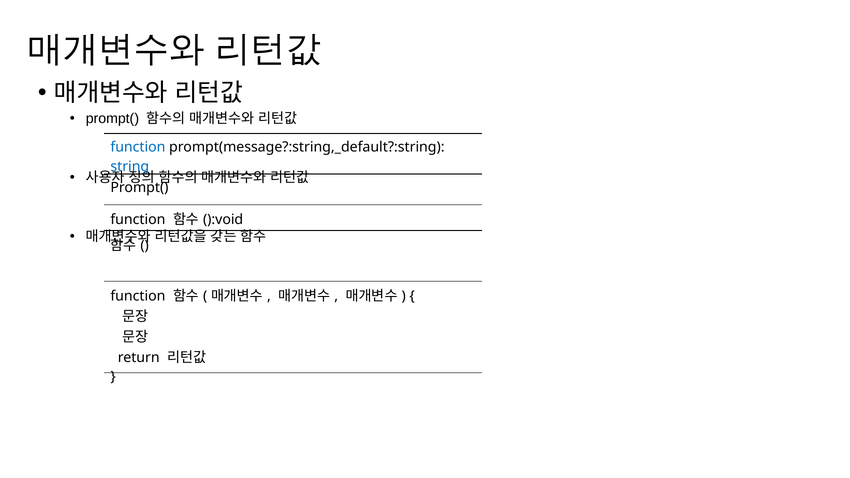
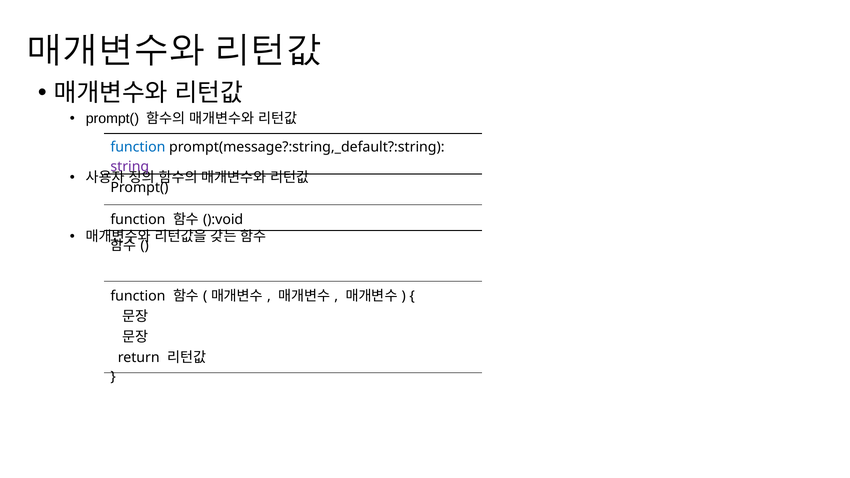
string colour: blue -> purple (130, 166)
